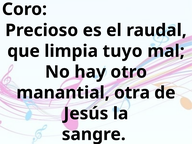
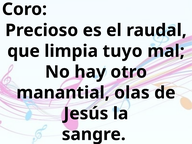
otra: otra -> olas (132, 93)
